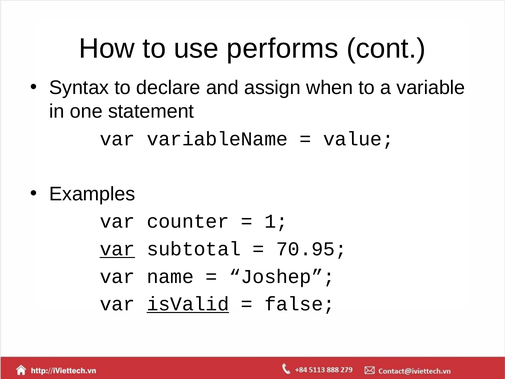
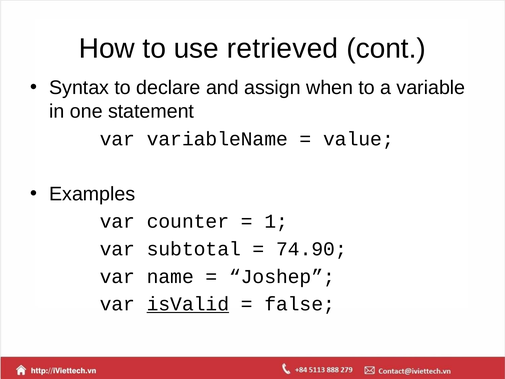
performs: performs -> retrieved (283, 49)
var underline: present -> none (117, 249)
70.95: 70.95 -> 74.90 (311, 249)
